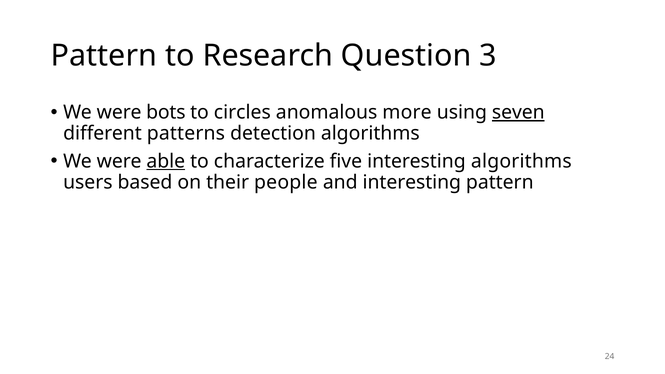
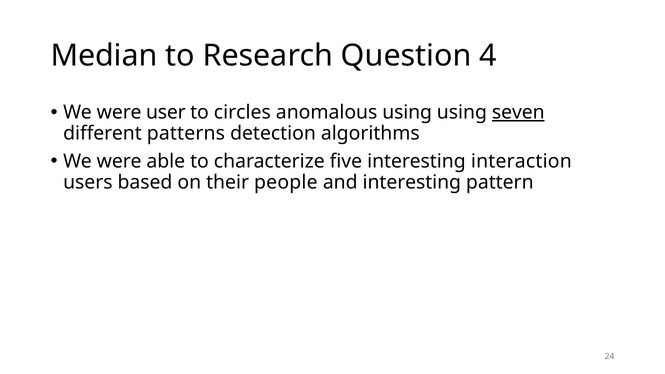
Pattern: Pattern -> Median (104, 56)
3: 3 -> 4 (488, 56)
bots: bots -> user (166, 112)
anomalous more: more -> using (407, 112)
able underline: present -> none (166, 161)
interesting algorithms: algorithms -> interaction (521, 161)
